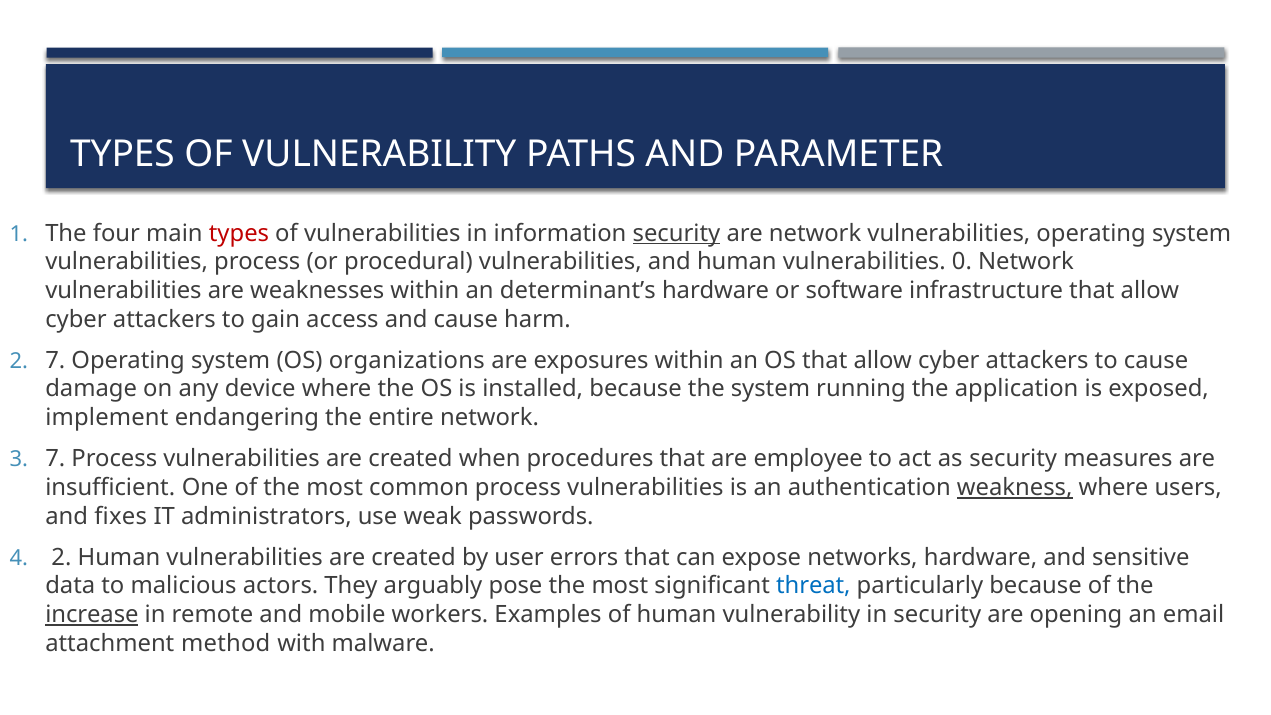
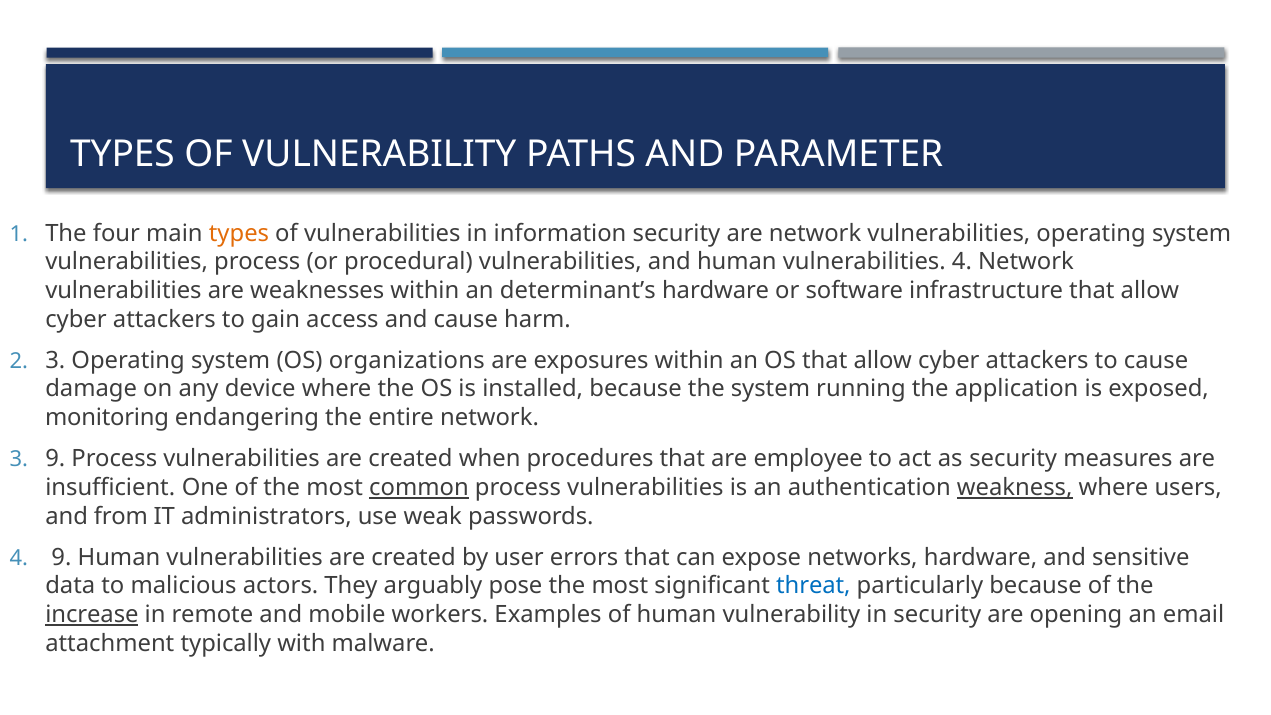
types colour: red -> orange (239, 233)
security underline: present -> none (676, 233)
vulnerabilities 0: 0 -> 4 (962, 262)
2 7: 7 -> 3 (55, 360)
implement: implement -> monitoring (107, 418)
3 7: 7 -> 9 (55, 459)
common underline: none -> present (419, 488)
fixes: fixes -> from (121, 516)
4 2: 2 -> 9 (61, 557)
method: method -> typically (226, 643)
